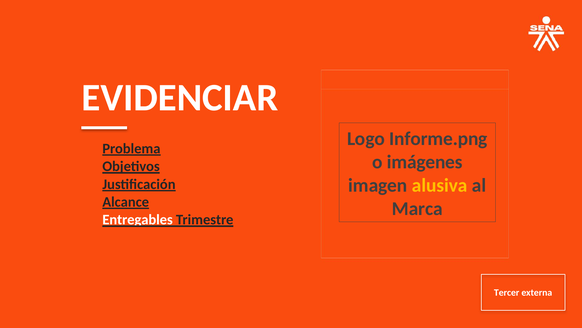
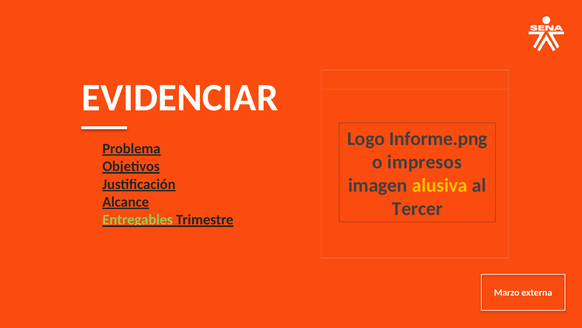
imágenes: imágenes -> impresos (425, 162)
Marca: Marca -> Tercer (417, 208)
Entregables colour: white -> light green (138, 219)
Tercer: Tercer -> Marzo (507, 292)
